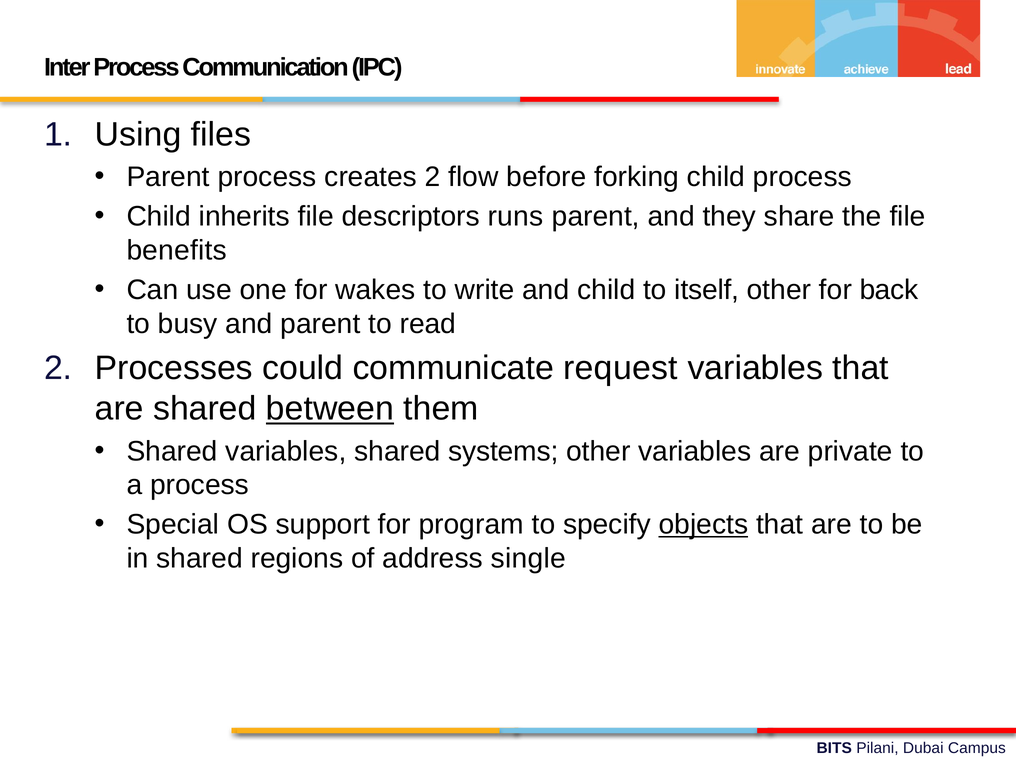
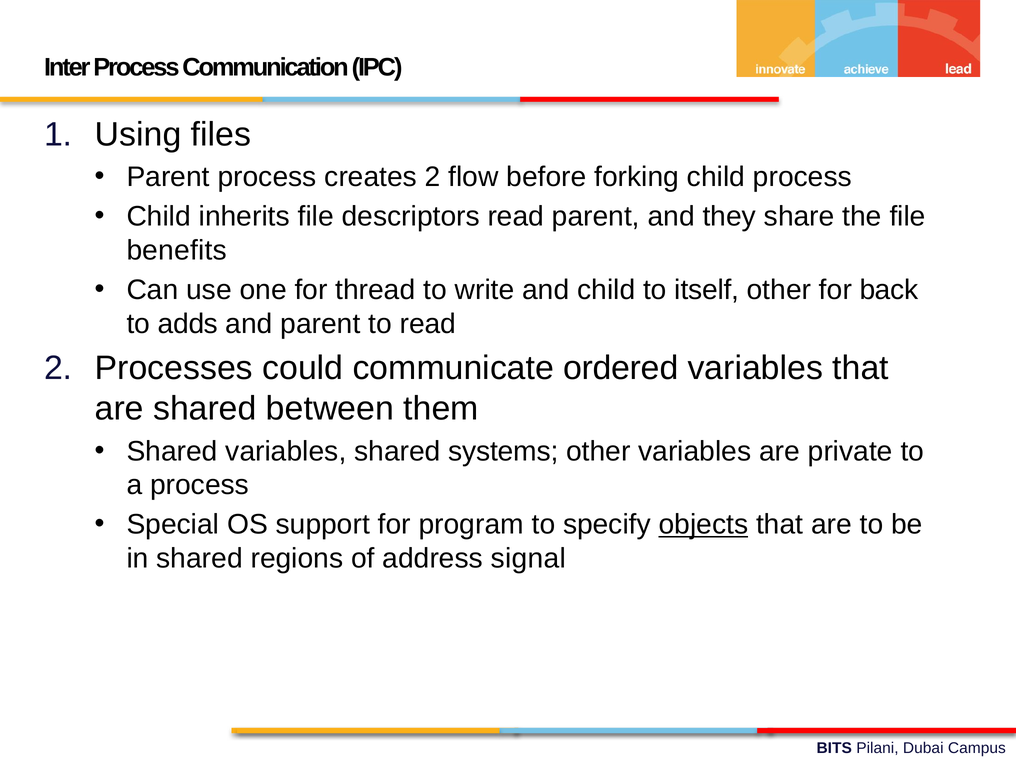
descriptors runs: runs -> read (516, 216)
wakes: wakes -> thread (375, 290)
busy: busy -> adds (188, 324)
request: request -> ordered (621, 368)
between underline: present -> none (330, 409)
single: single -> signal (528, 559)
